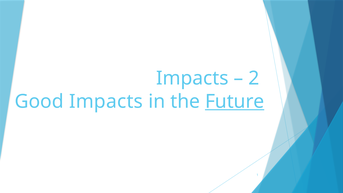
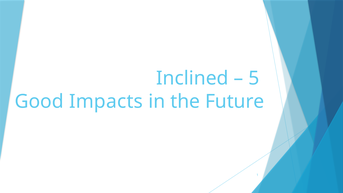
Impacts: Impacts -> Inclined (192, 78)
2: 2 -> 5 (254, 78)
Future underline: present -> none (235, 101)
